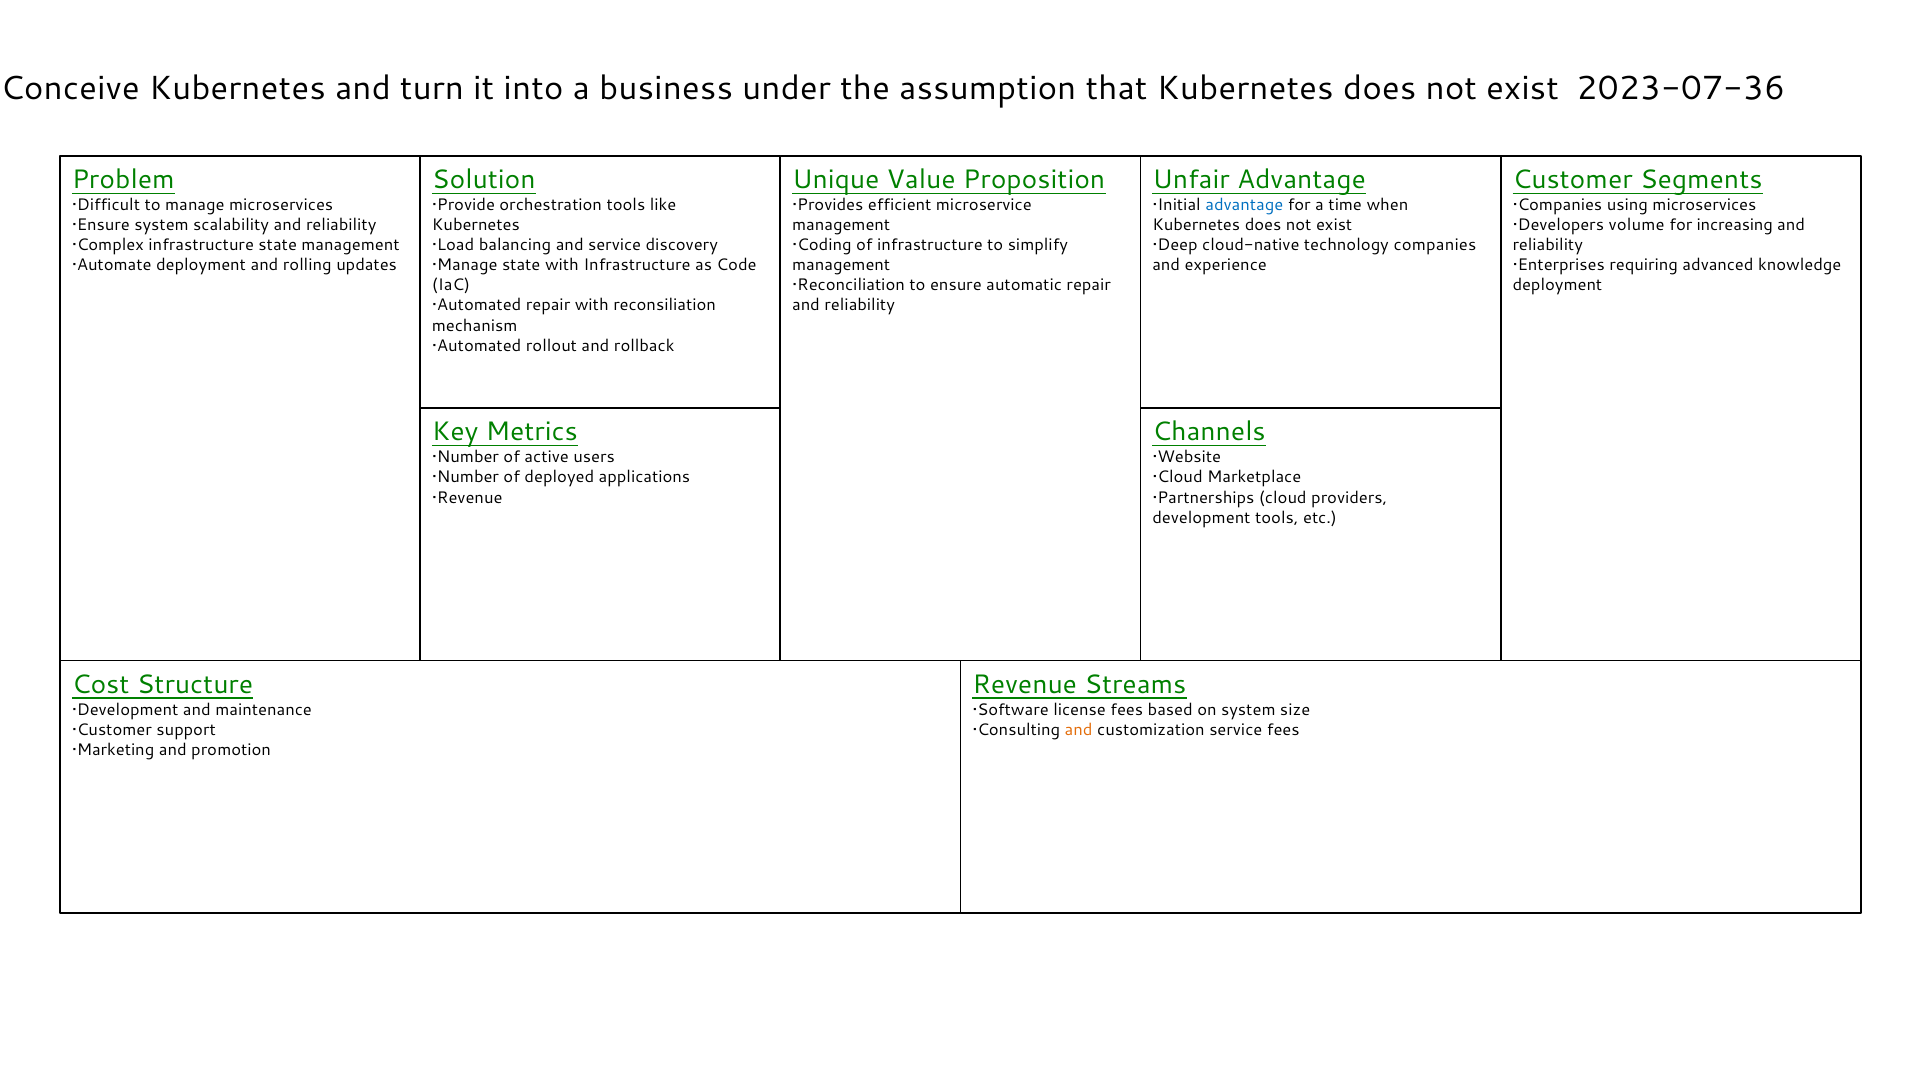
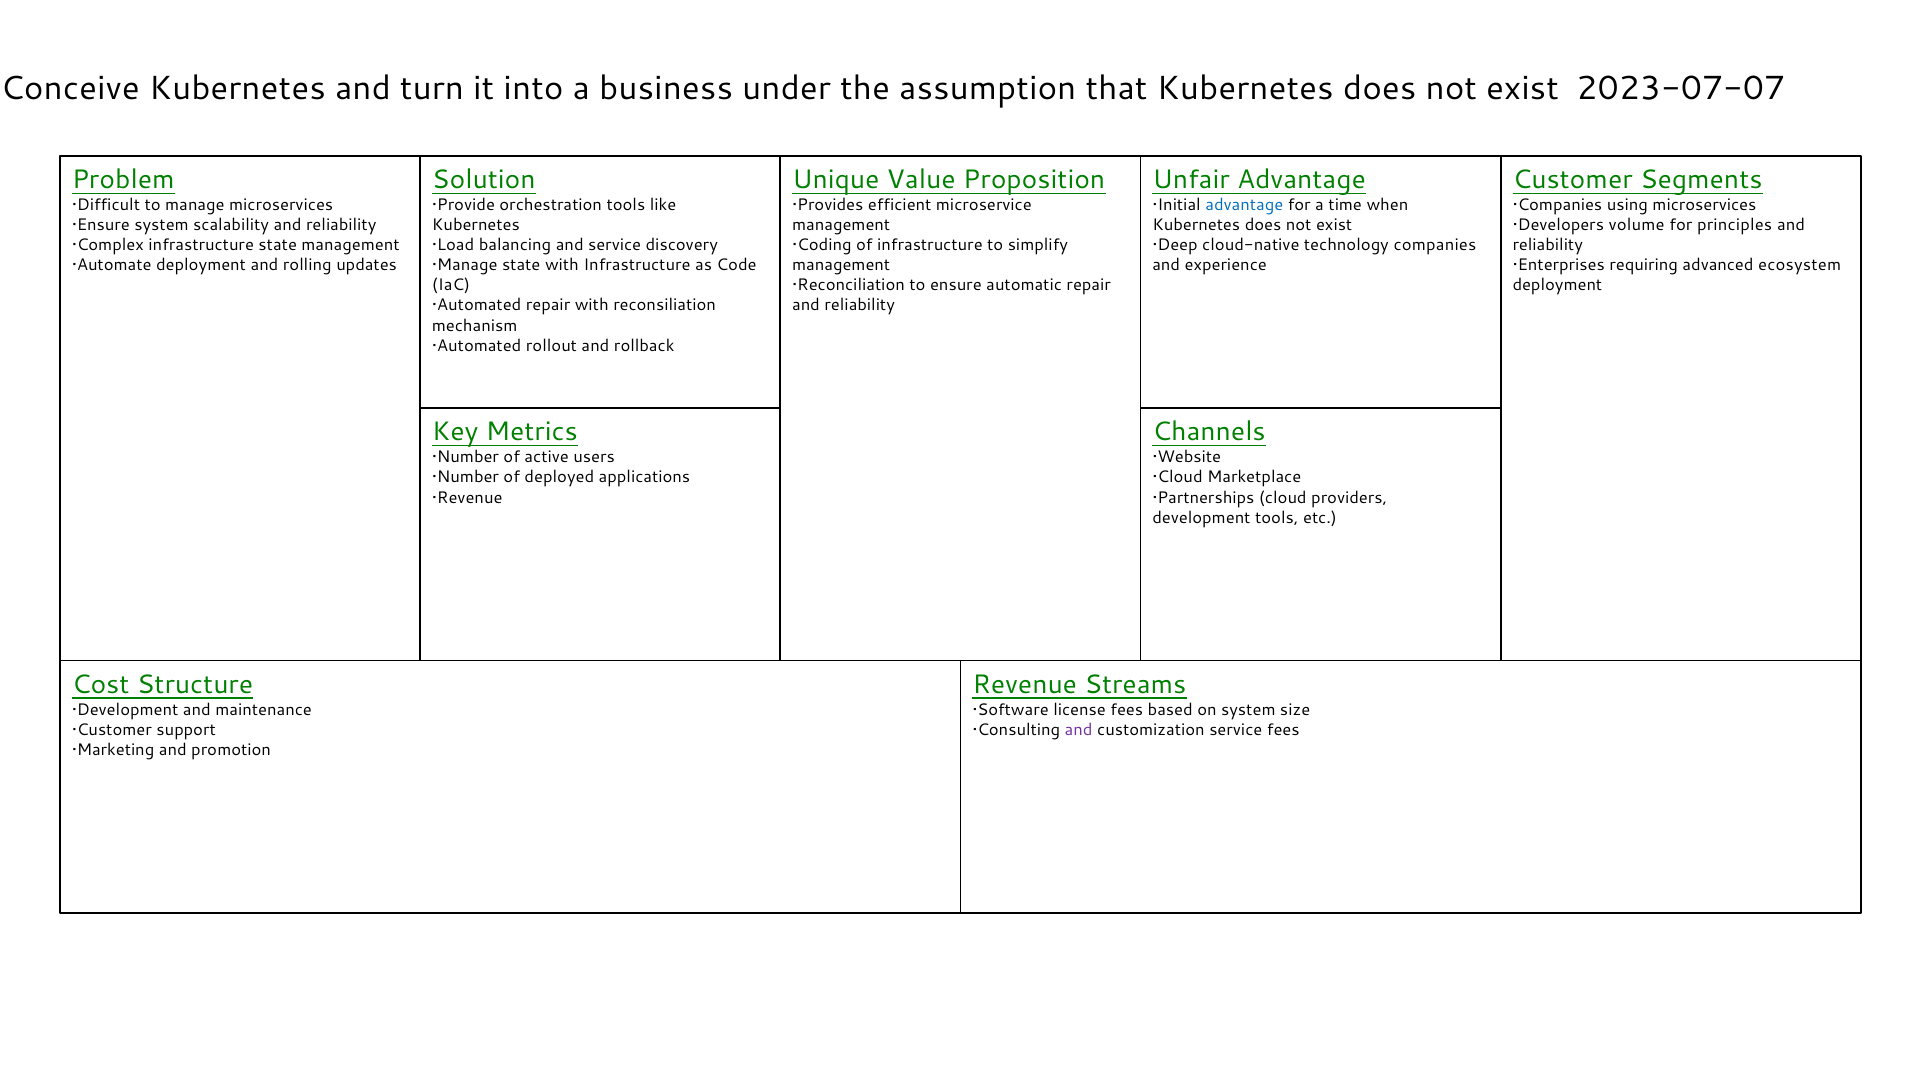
2023-07-36: 2023-07-36 -> 2023-07-07 (1681, 88)
increasing: increasing -> principles (1735, 225)
knowledge: knowledge -> ecosystem (1800, 265)
and colour: orange -> purple (1079, 729)
